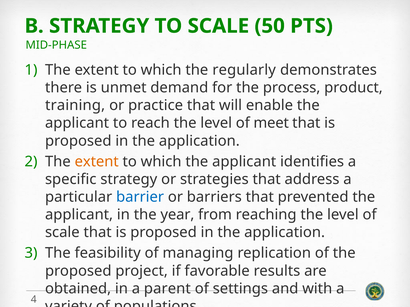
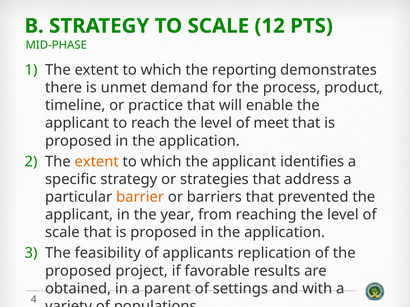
50: 50 -> 12 (270, 26)
regularly: regularly -> reporting (244, 70)
training: training -> timeline (75, 106)
barrier colour: blue -> orange (140, 197)
managing: managing -> applicants (198, 253)
